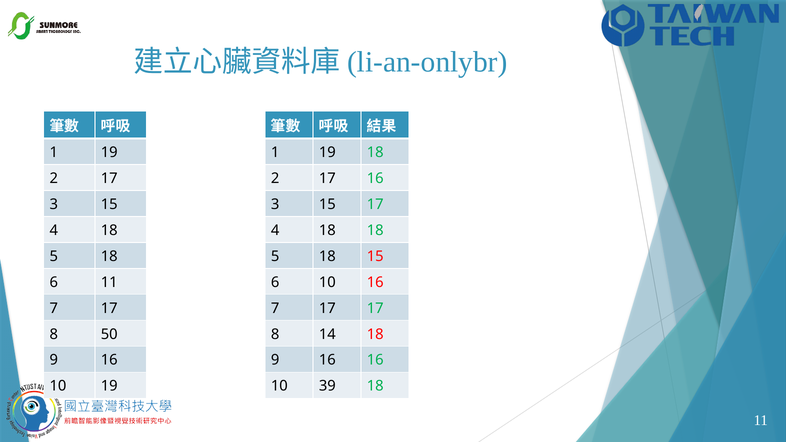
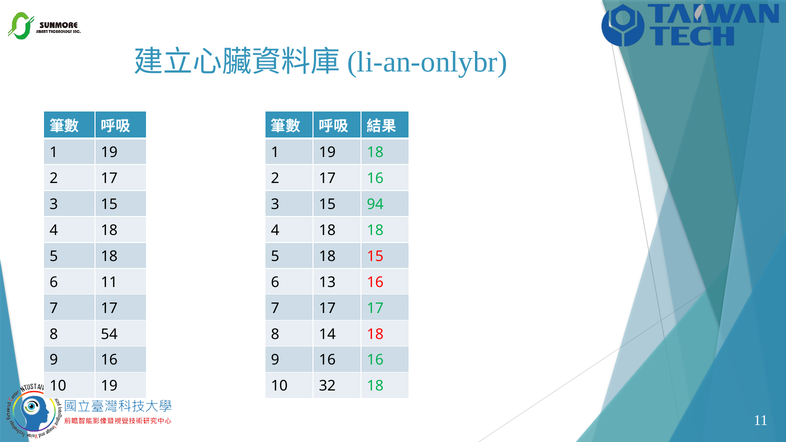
15 17: 17 -> 94 (375, 204)
6 10: 10 -> 13 (327, 282)
50: 50 -> 54 (109, 334)
39: 39 -> 32 (327, 386)
